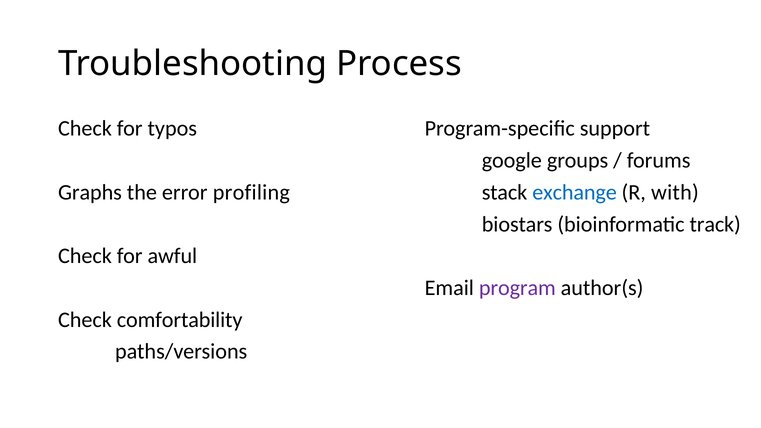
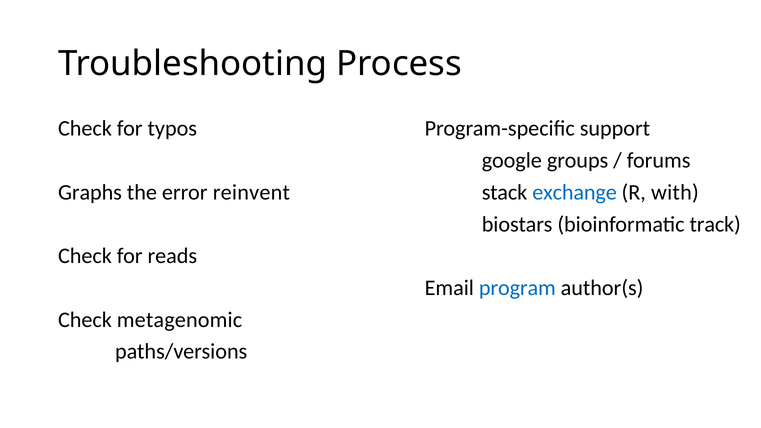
profiling: profiling -> reinvent (251, 192)
awful: awful -> reads (172, 256)
program colour: purple -> blue (517, 288)
comfortability: comfortability -> metagenomic (180, 320)
